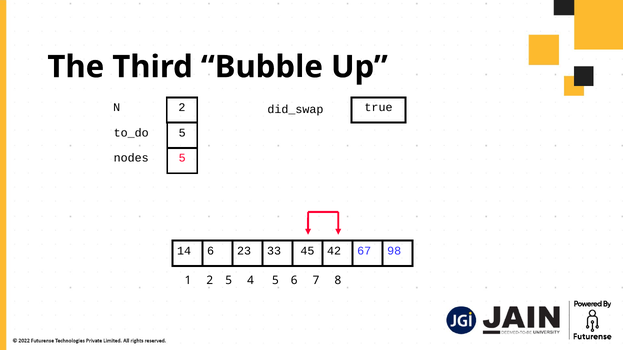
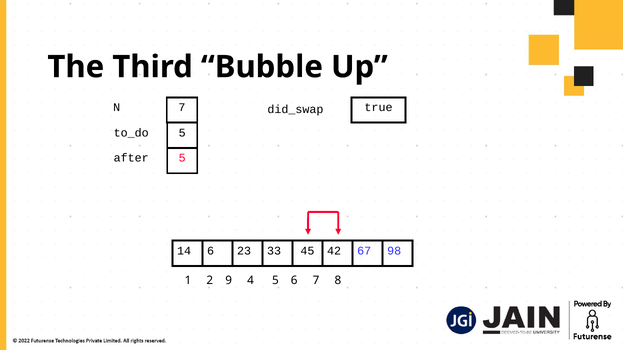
N 2: 2 -> 7 (182, 108)
nodes: nodes -> after (131, 158)
2 5: 5 -> 9 (229, 281)
